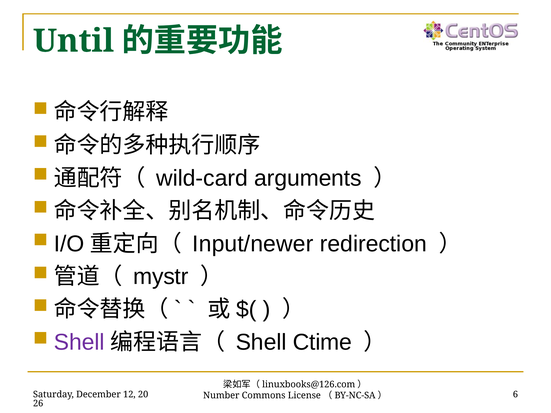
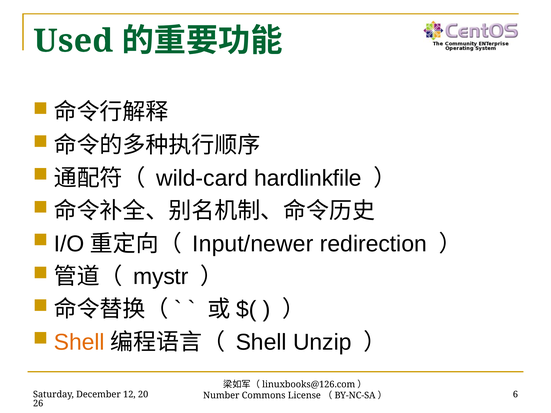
Until: Until -> Used (73, 41)
arguments: arguments -> hardlinkfile (308, 178)
Shell colour: purple -> orange (79, 342)
Ctime: Ctime -> Unzip (322, 342)
